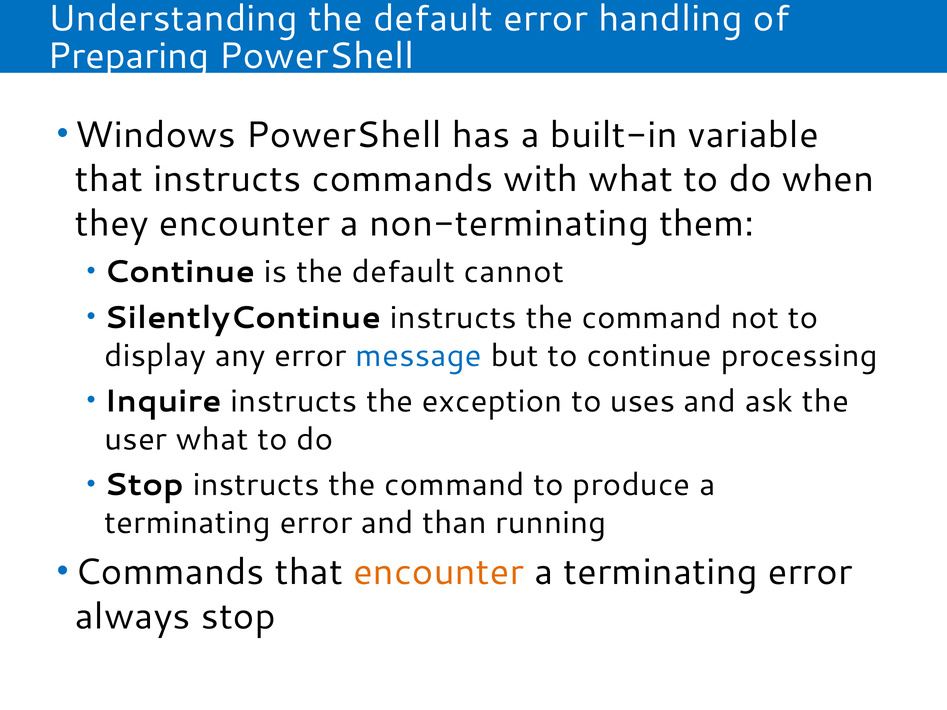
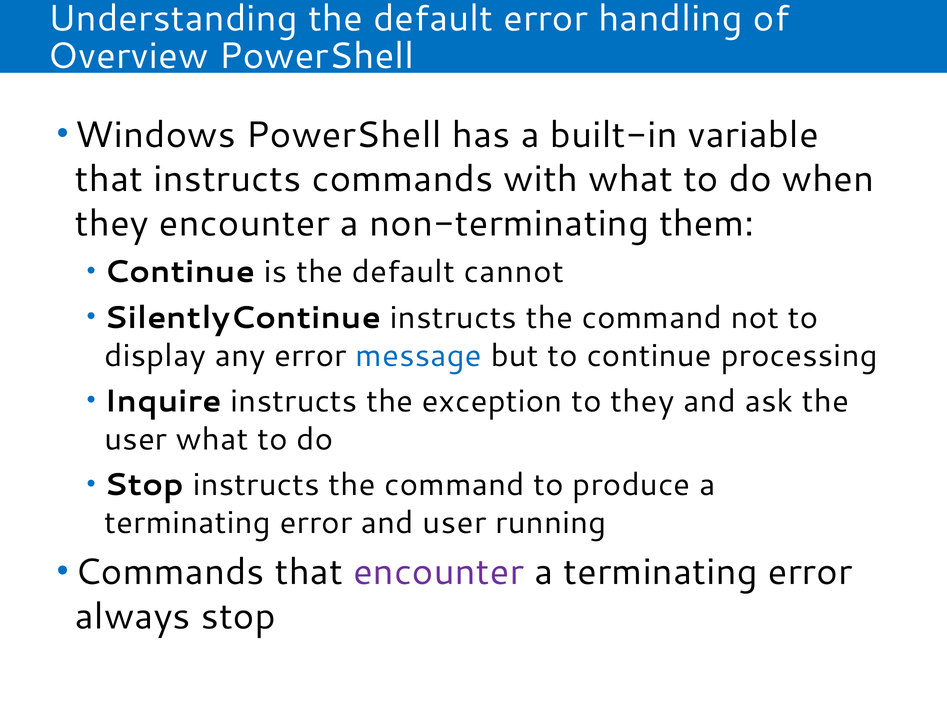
Preparing: Preparing -> Overview (128, 56)
to uses: uses -> they (642, 402)
and than: than -> user (454, 523)
encounter colour: orange -> purple (439, 572)
